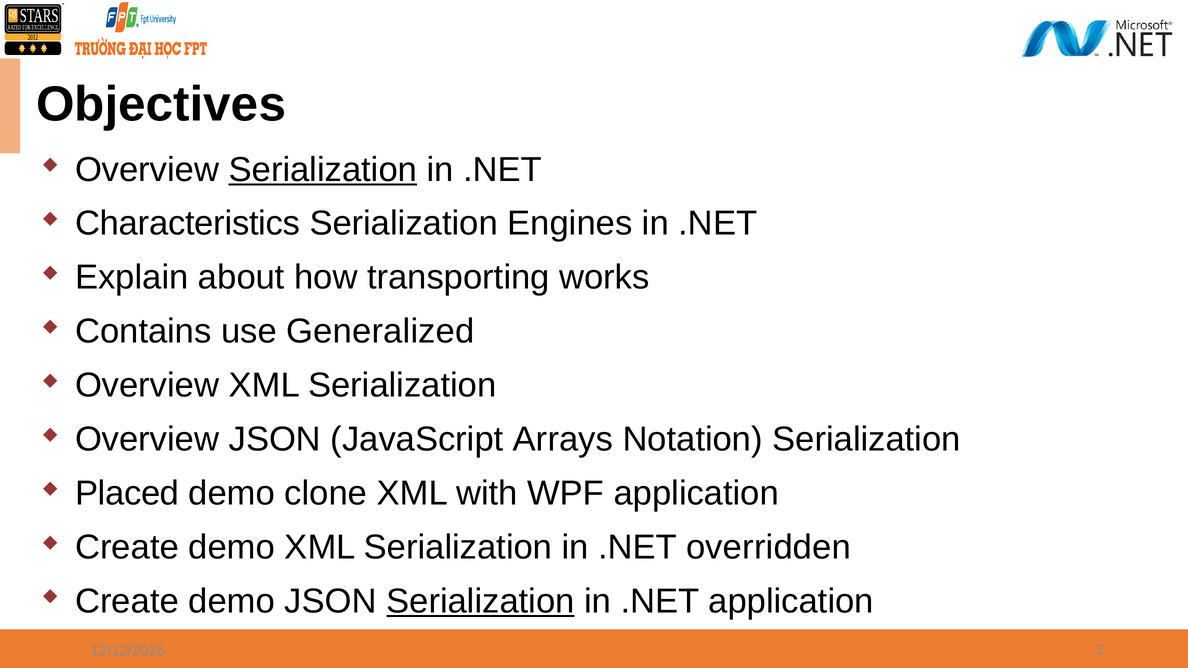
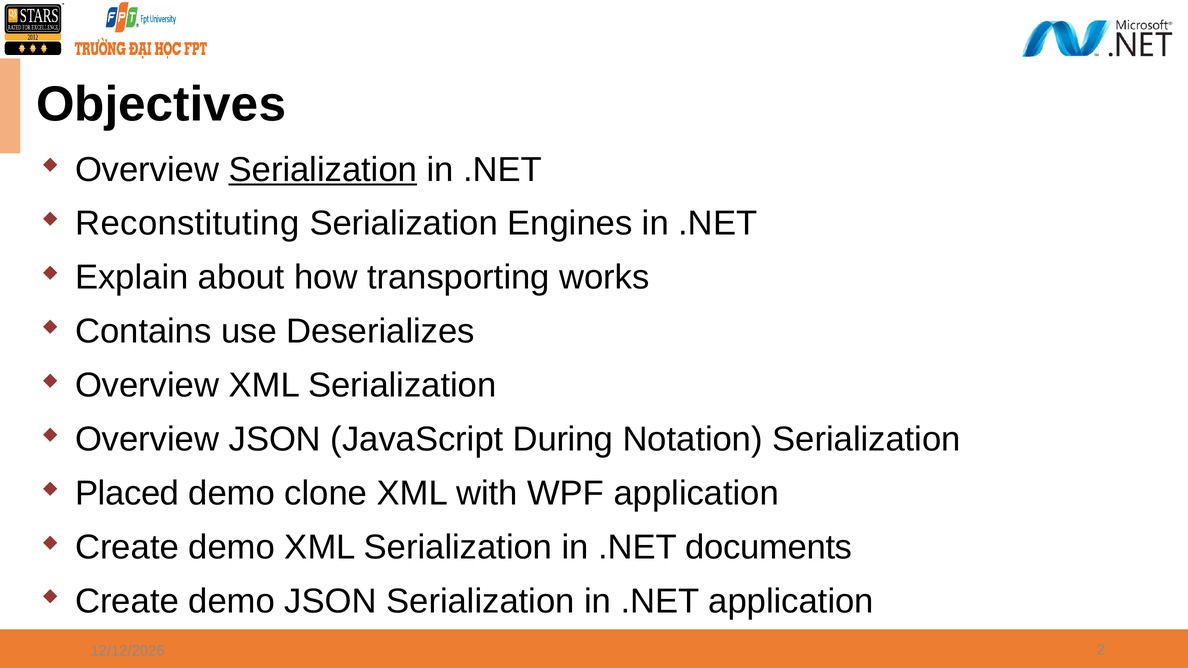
Characteristics: Characteristics -> Reconstituting (187, 224)
Generalized: Generalized -> Deserializes (381, 332)
Arrays: Arrays -> During (563, 440)
overridden: overridden -> documents (769, 548)
Serialization underline: present -> none (480, 602)
